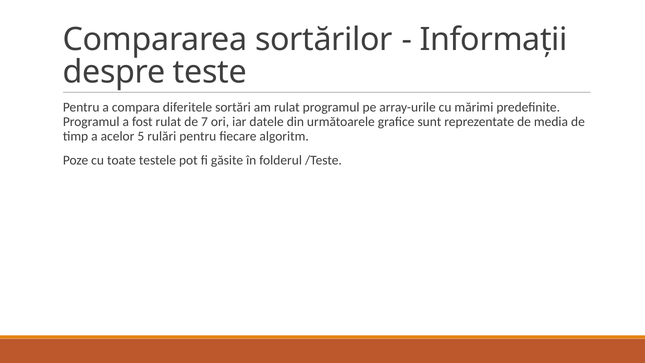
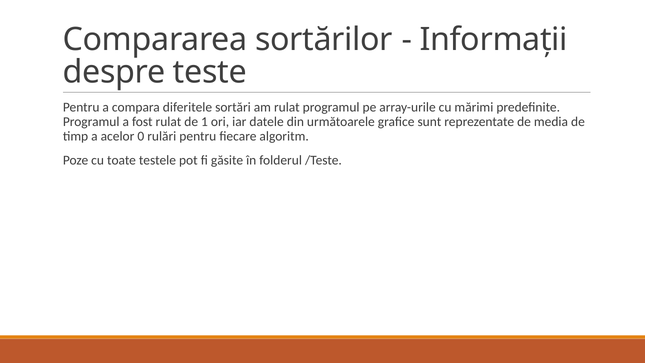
7: 7 -> 1 (204, 122)
5: 5 -> 0 (141, 136)
